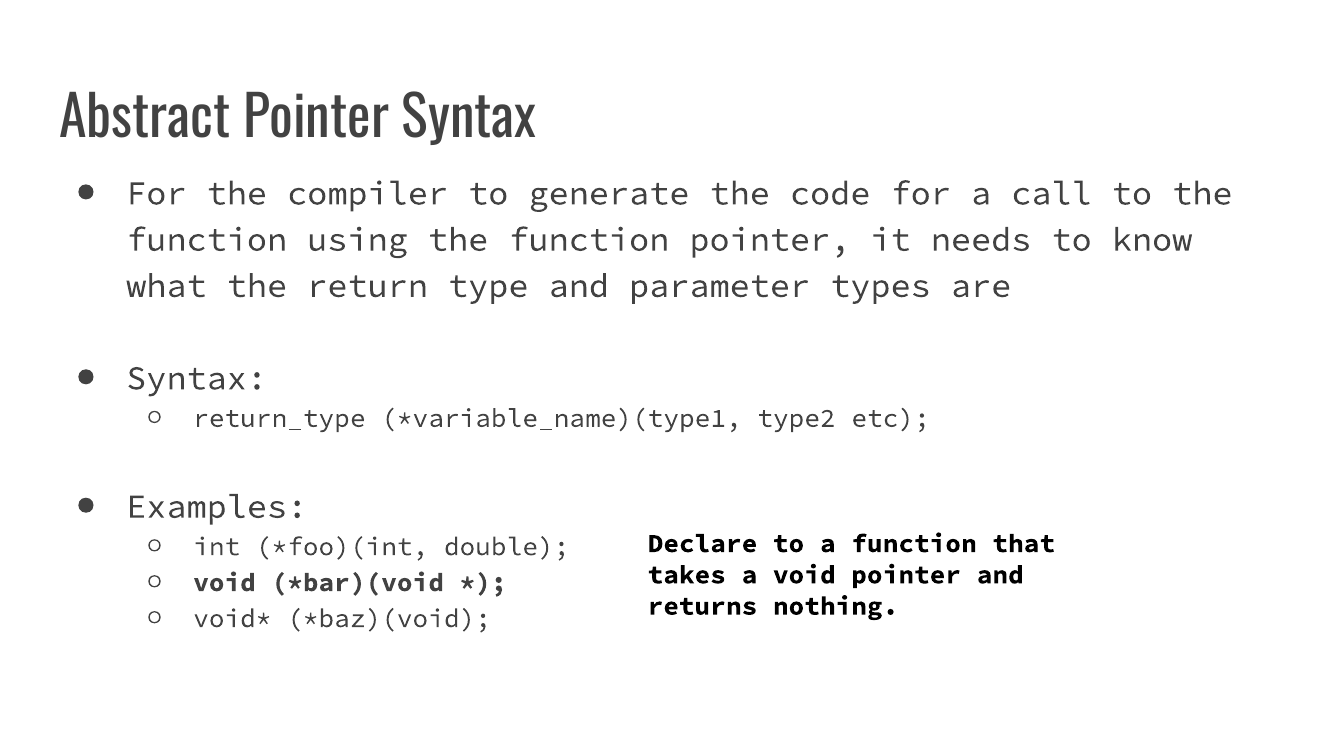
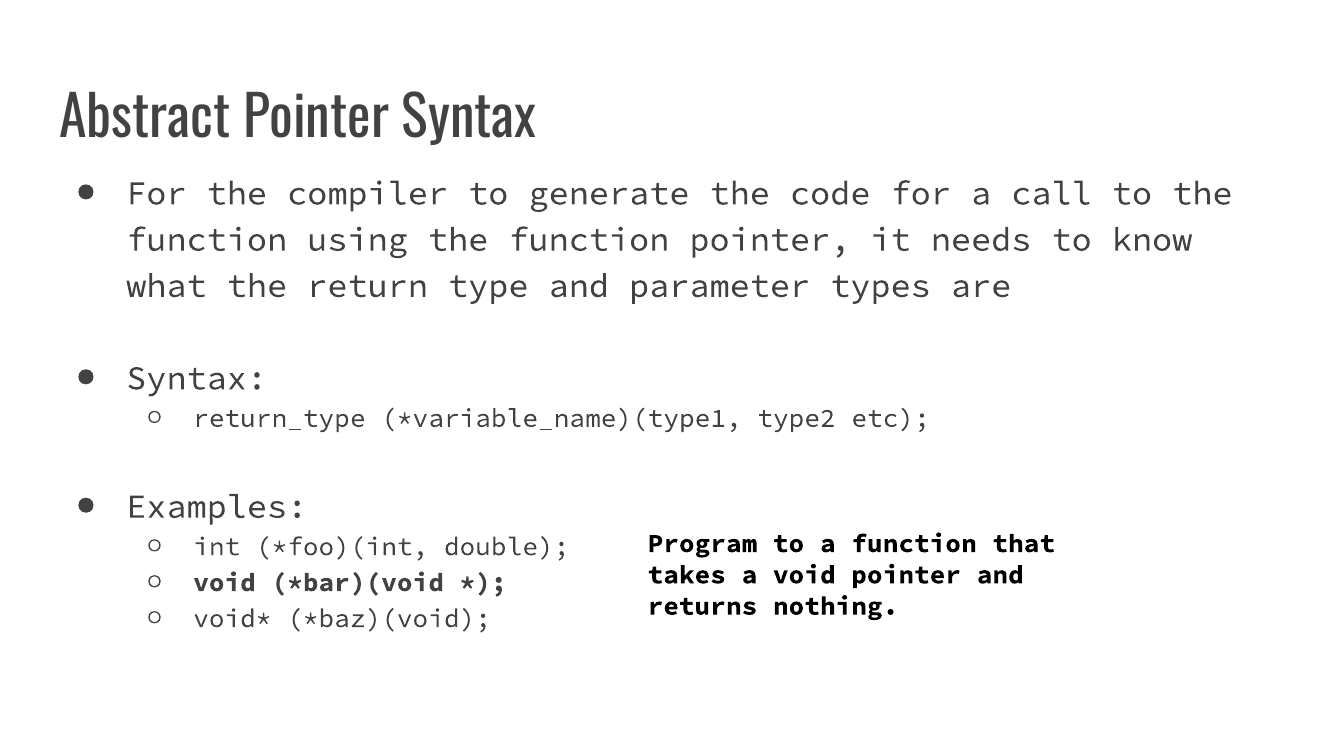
Declare: Declare -> Program (702, 544)
